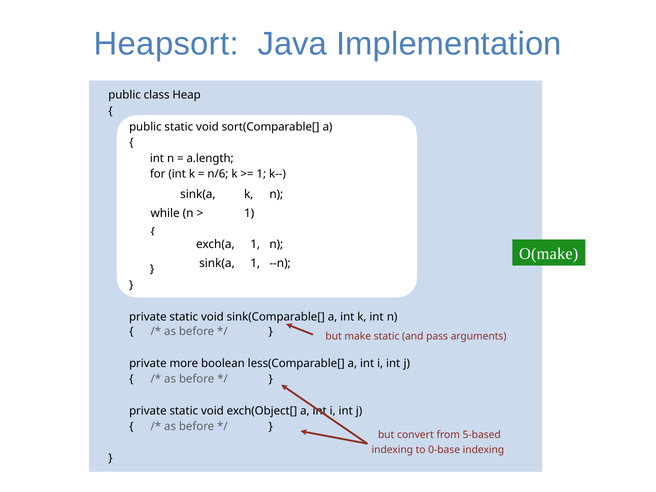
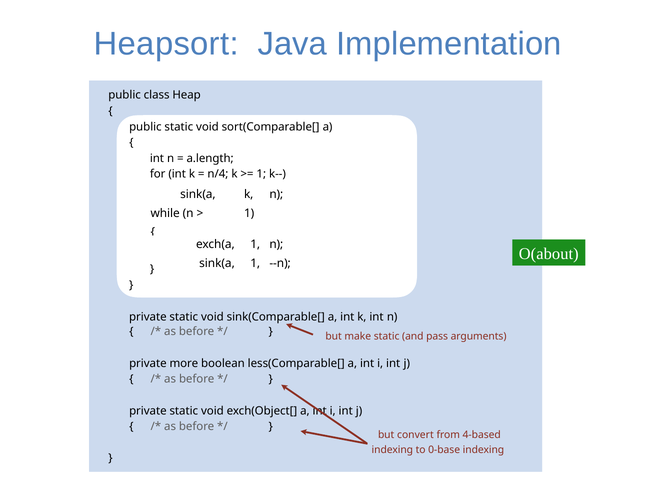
n/6: n/6 -> n/4 (218, 174)
O(make: O(make -> O(about (549, 254)
5-based: 5-based -> 4-based (482, 435)
